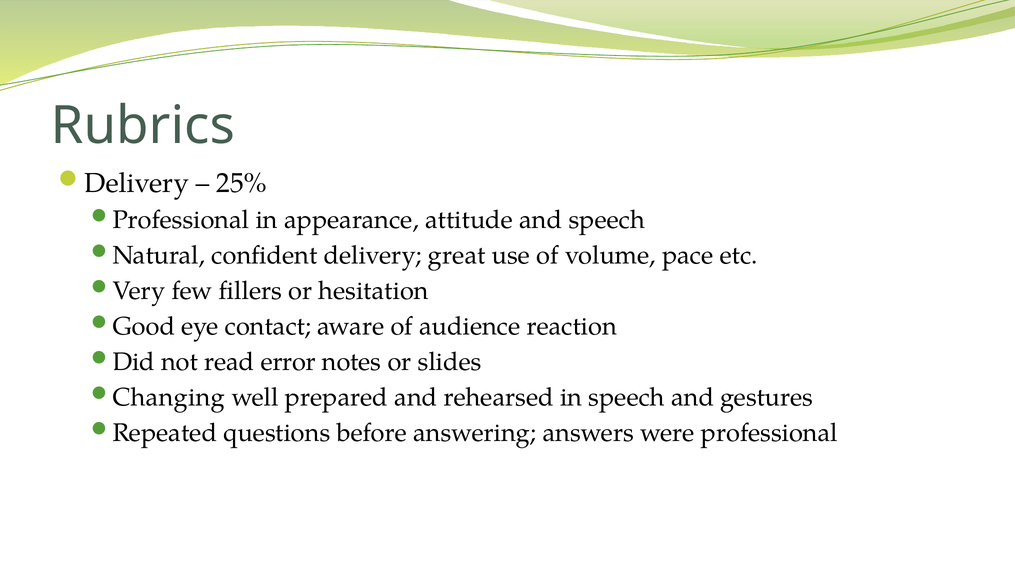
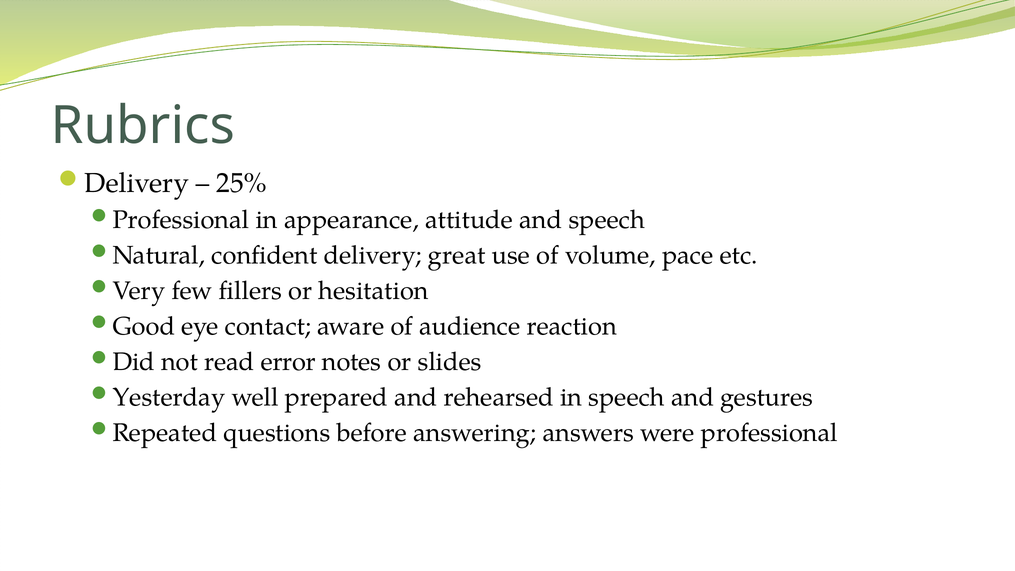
Changing: Changing -> Yesterday (169, 397)
